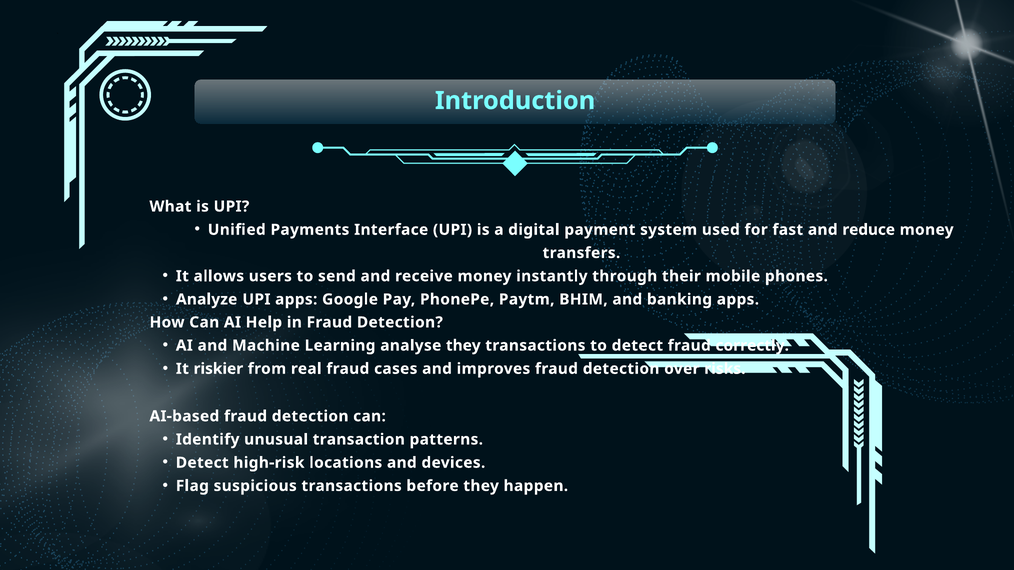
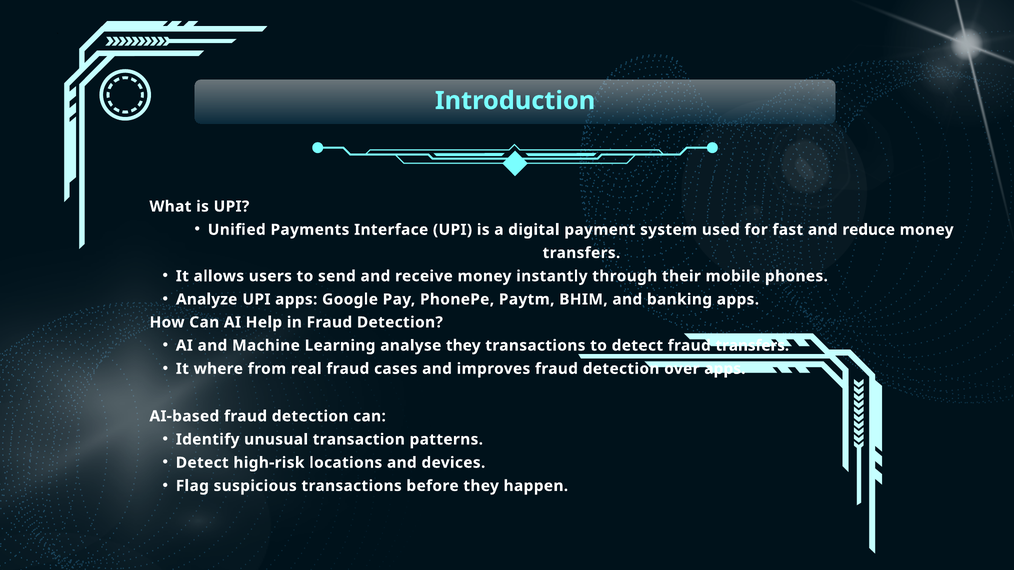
fraud correctly: correctly -> transfers (752, 346)
riskier: riskier -> where (218, 369)
over risks: risks -> apps (725, 369)
